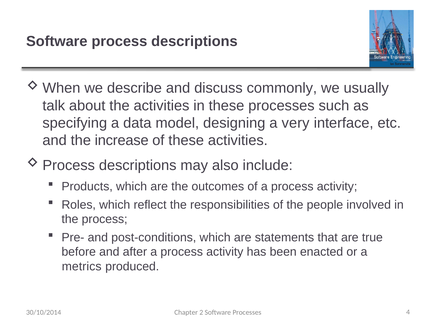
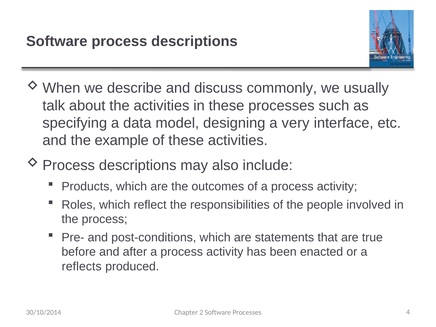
increase: increase -> example (122, 141)
metrics: metrics -> reflects (82, 266)
